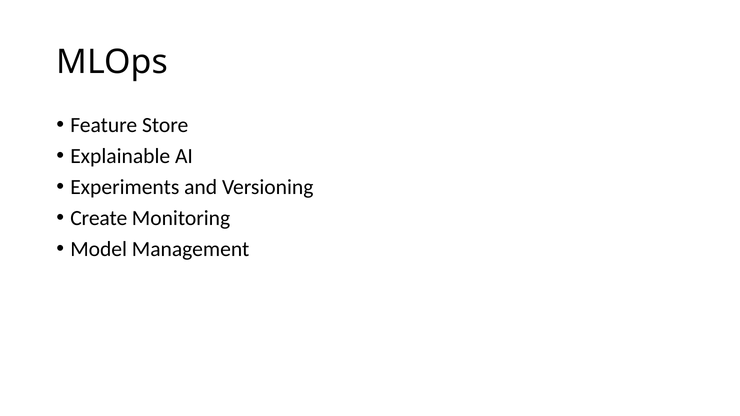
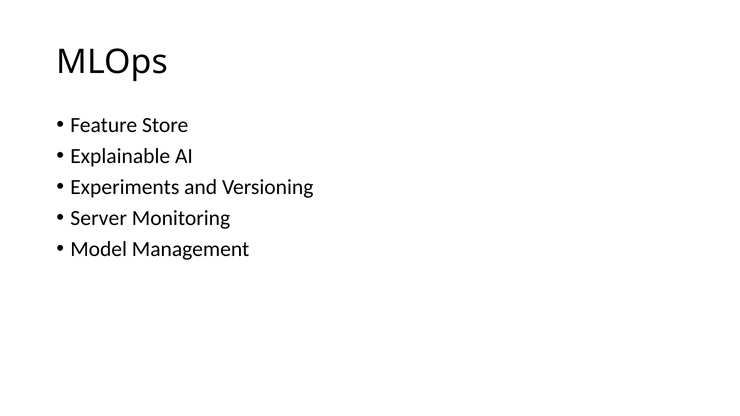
Create: Create -> Server (99, 218)
